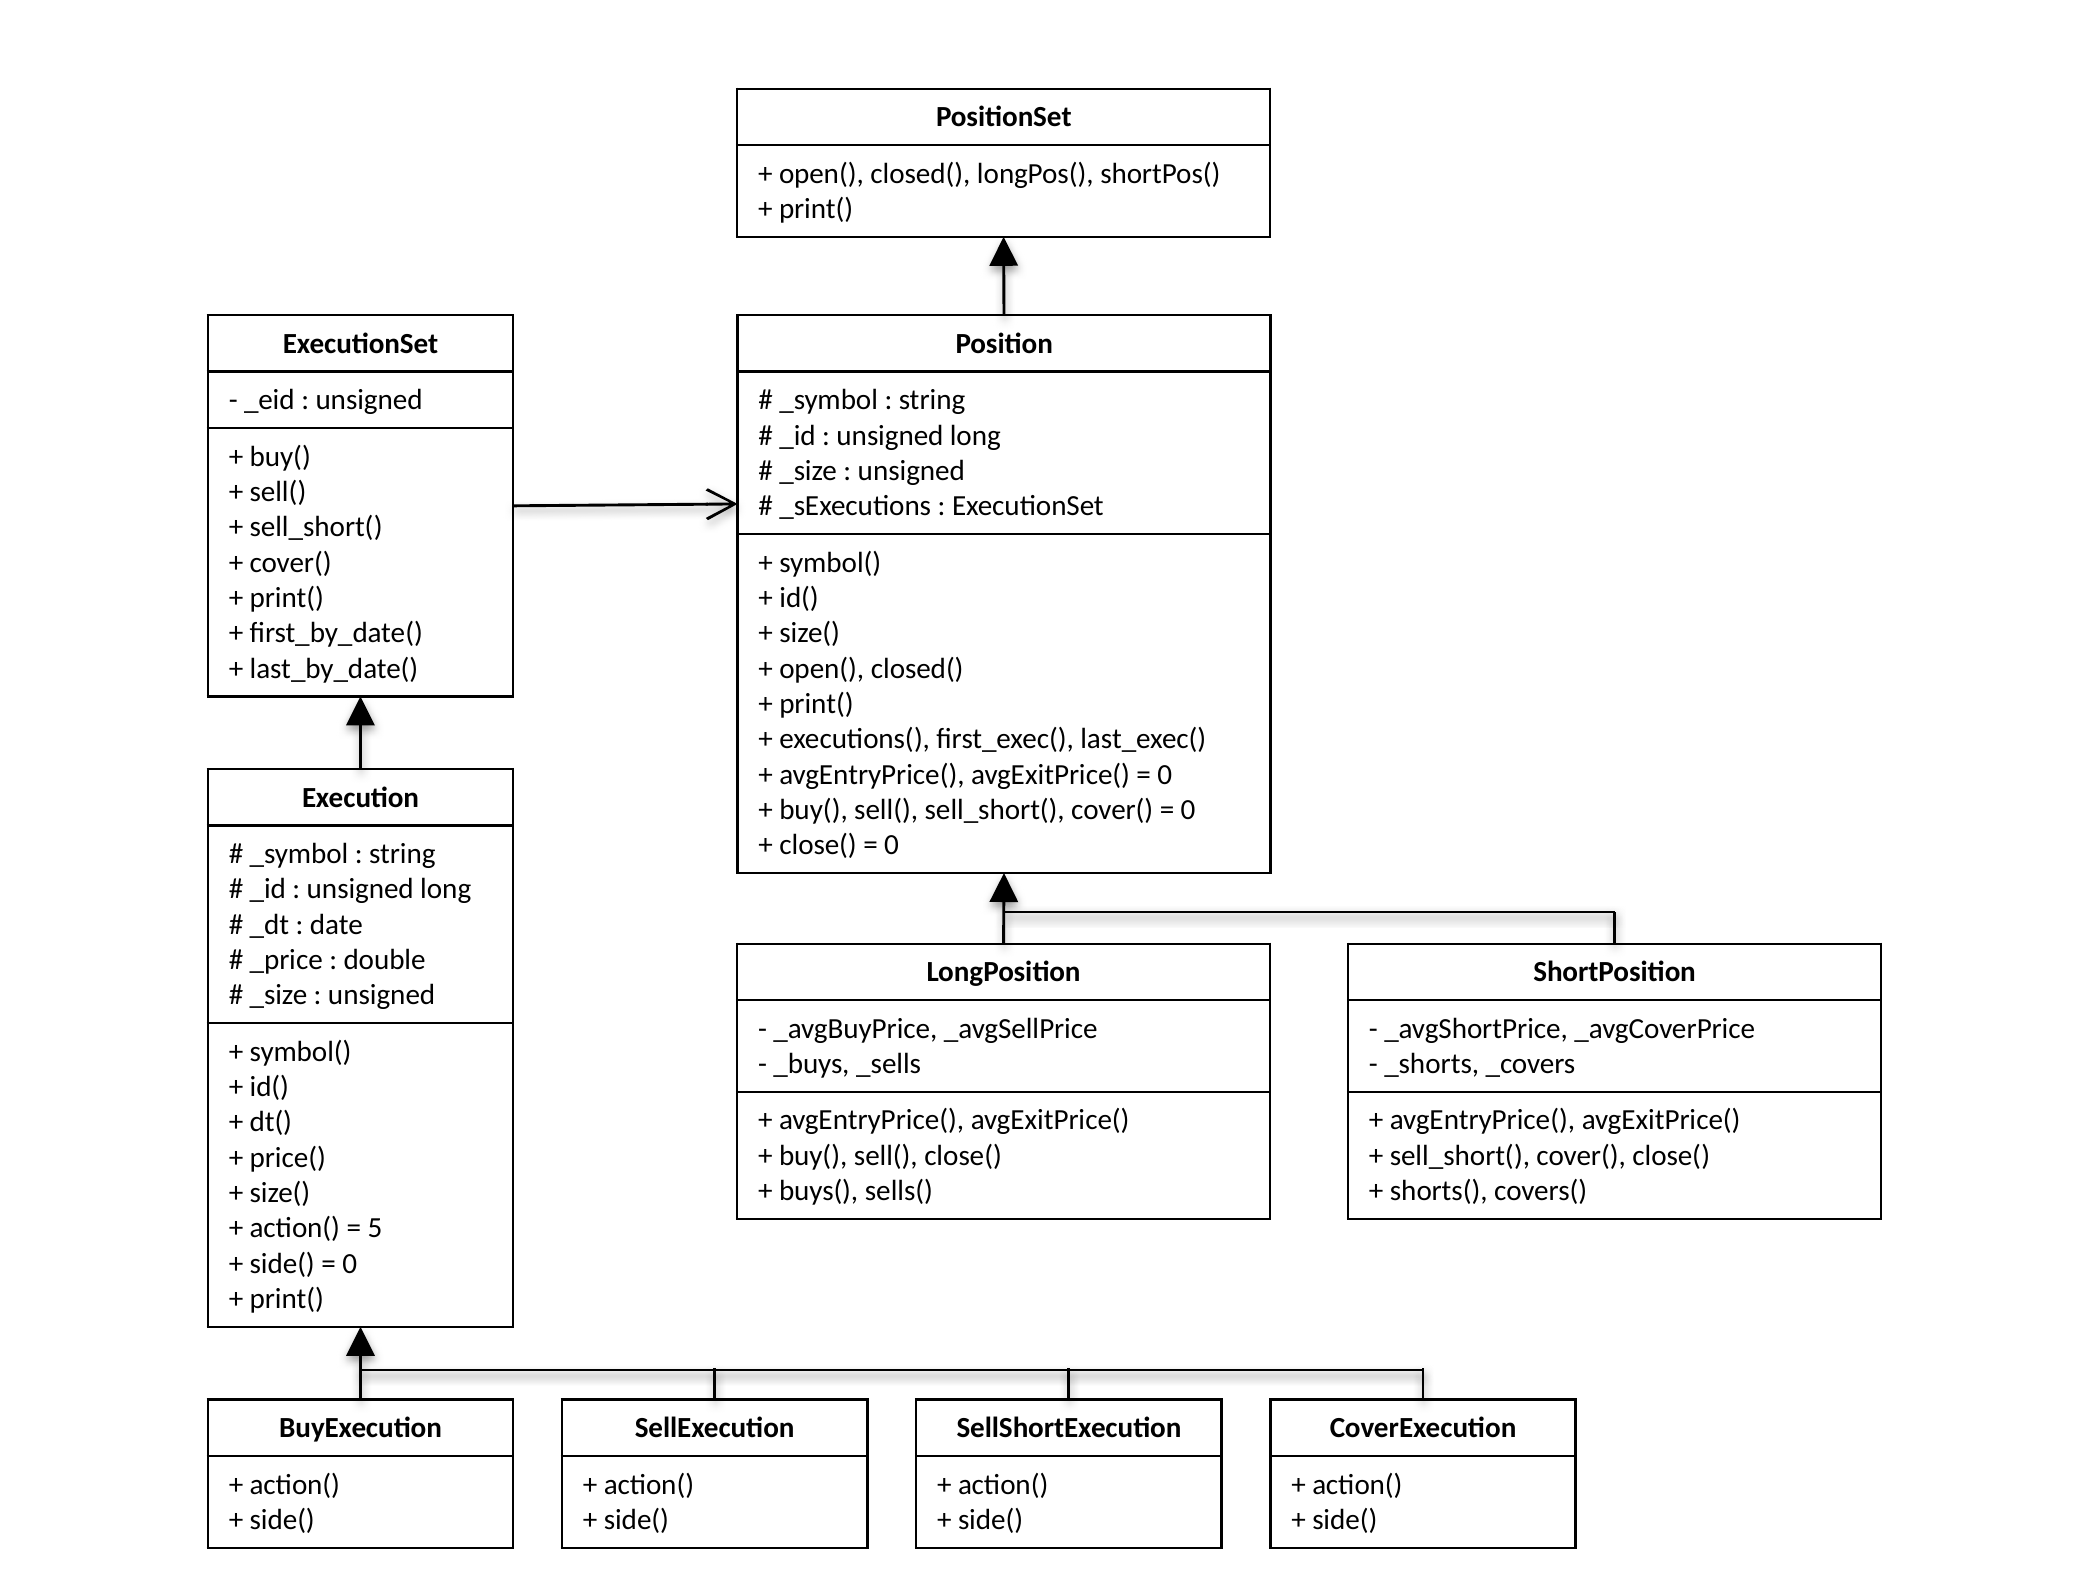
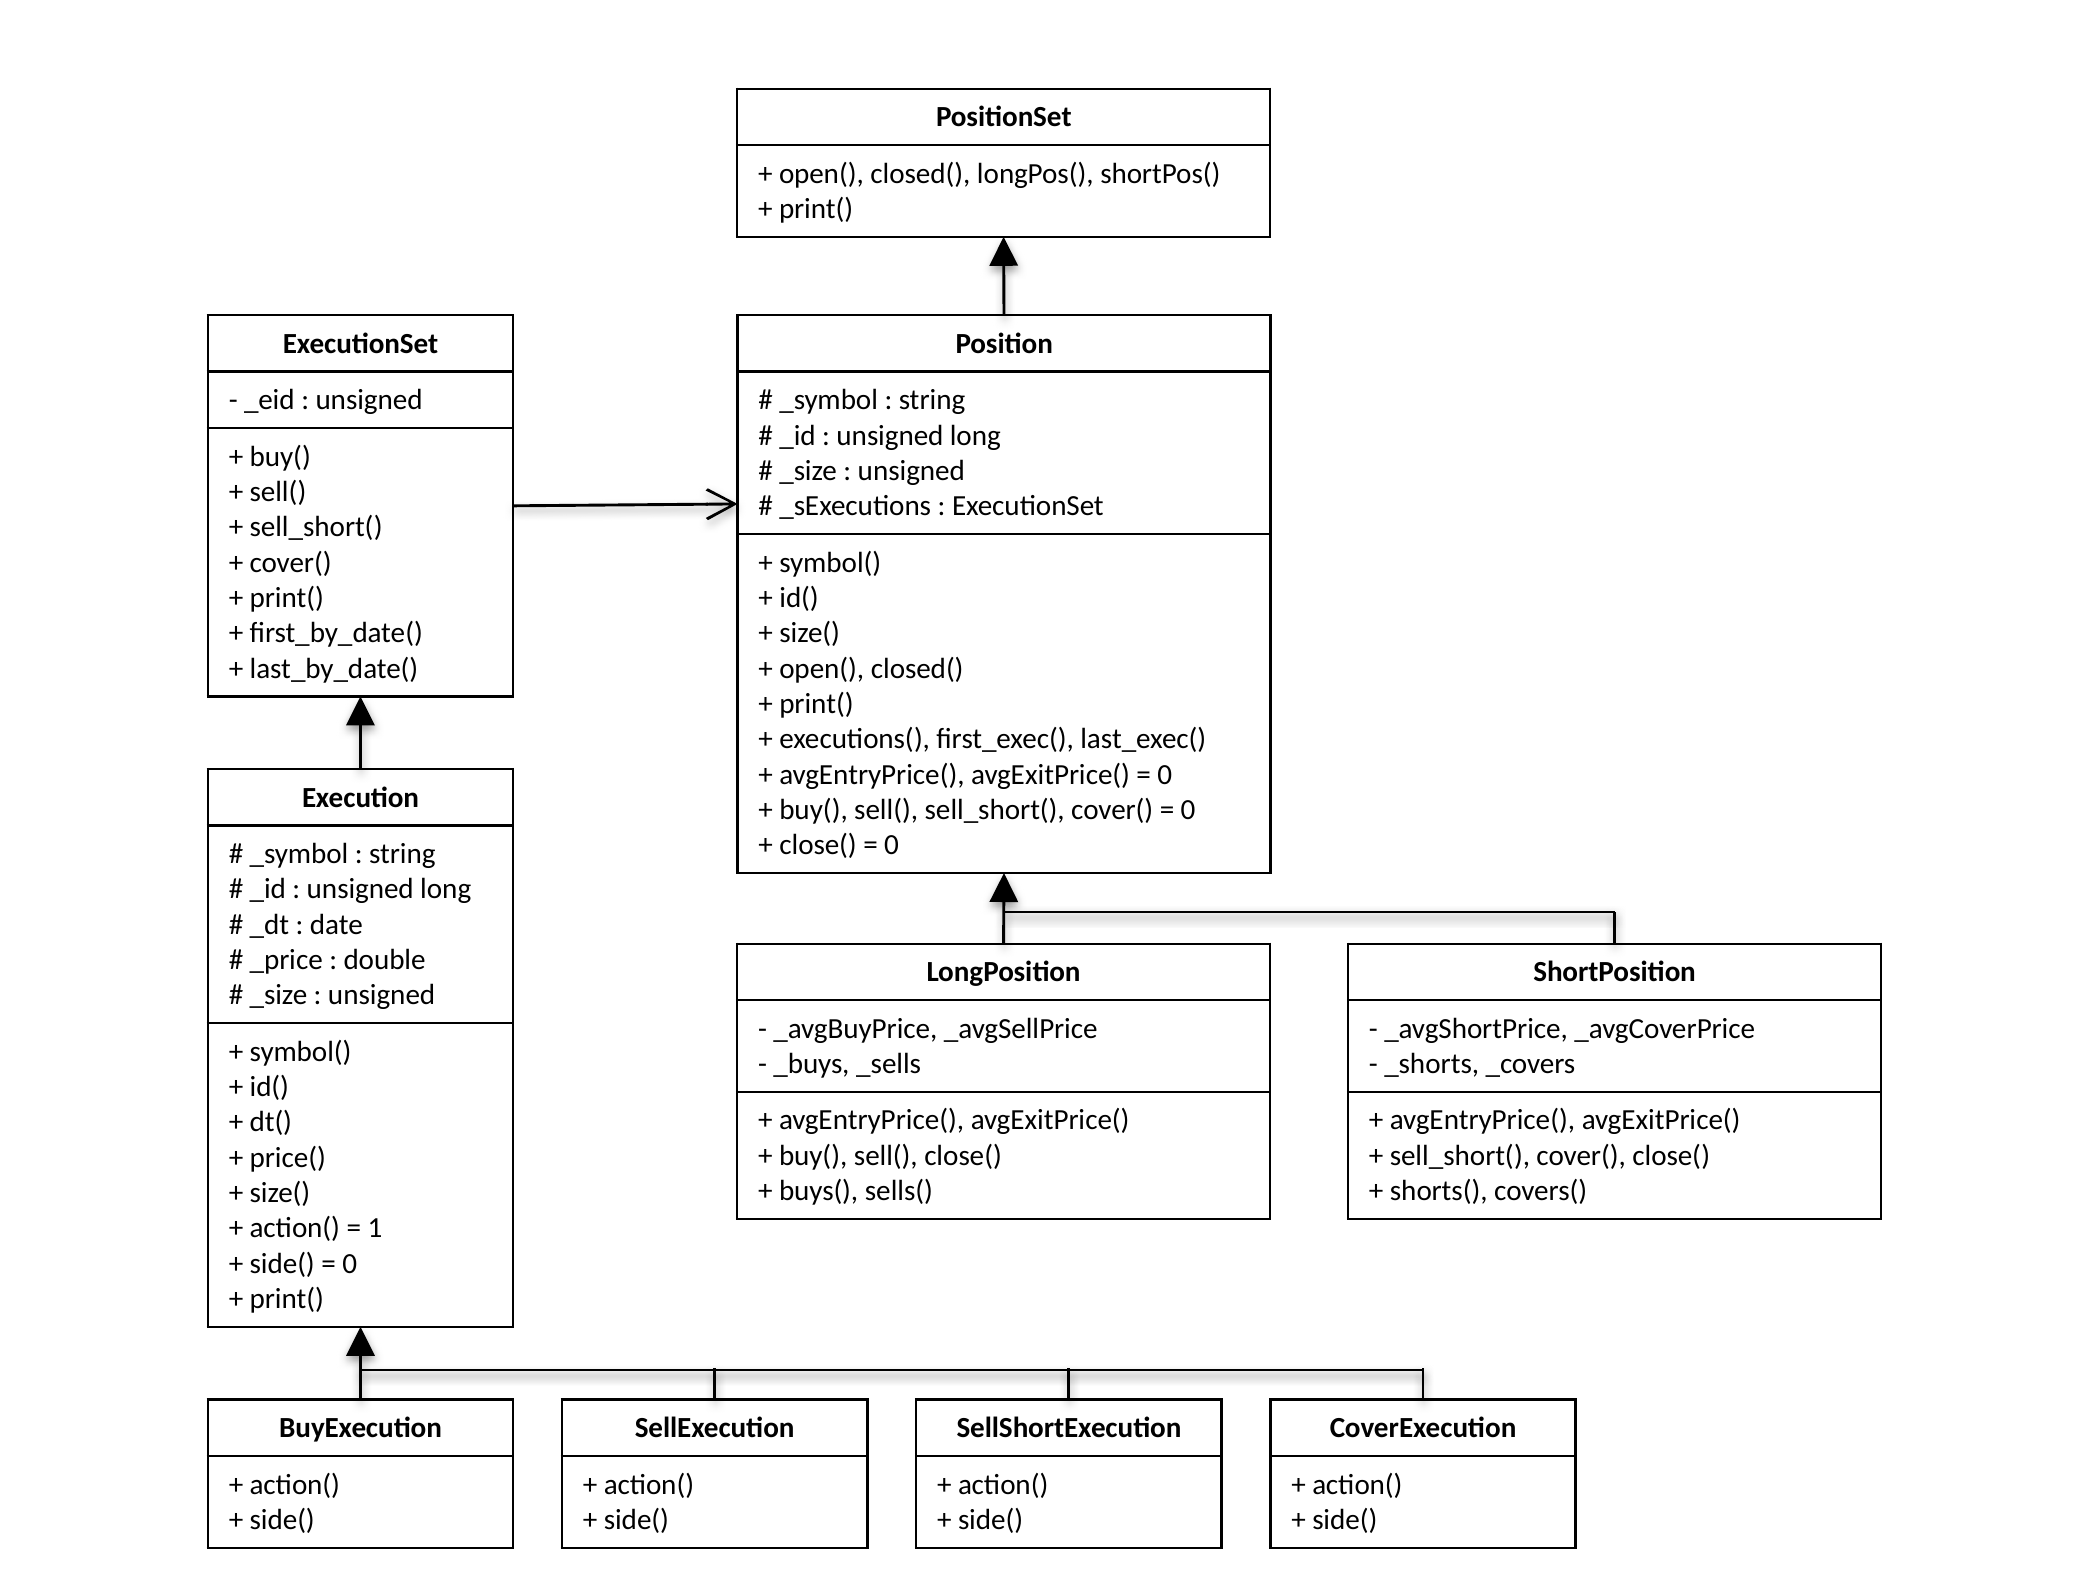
5: 5 -> 1 (375, 1228)
